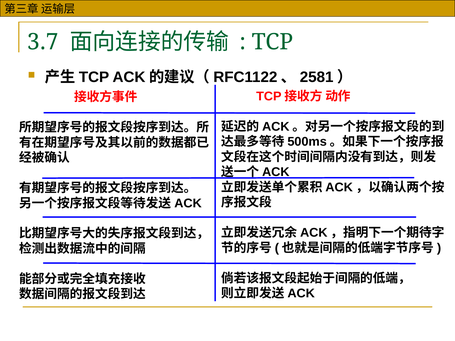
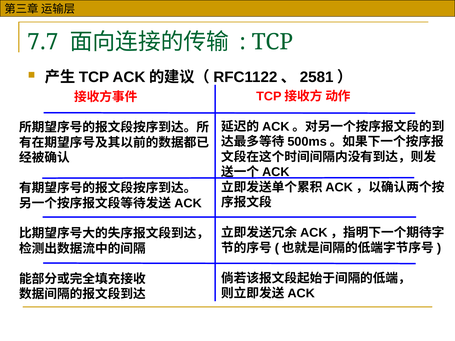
3.7: 3.7 -> 7.7 (43, 42)
